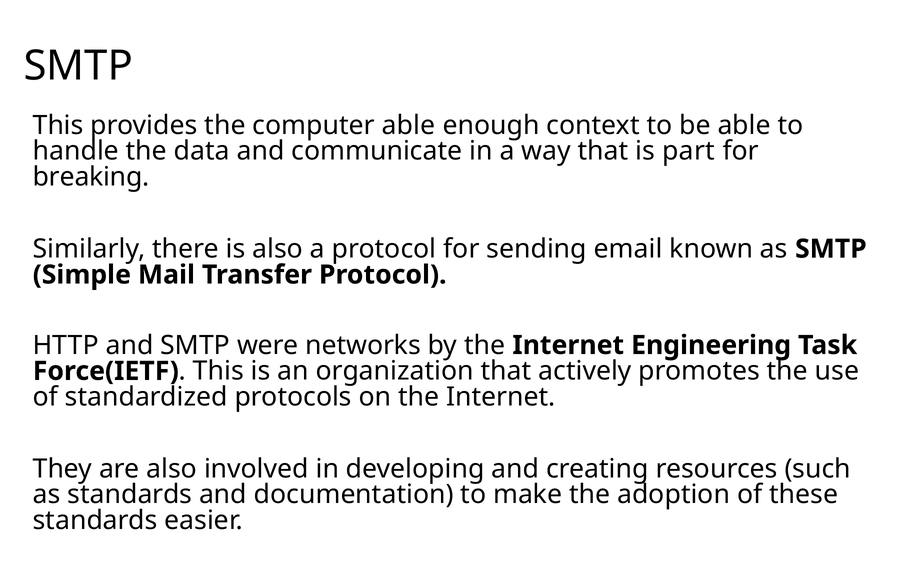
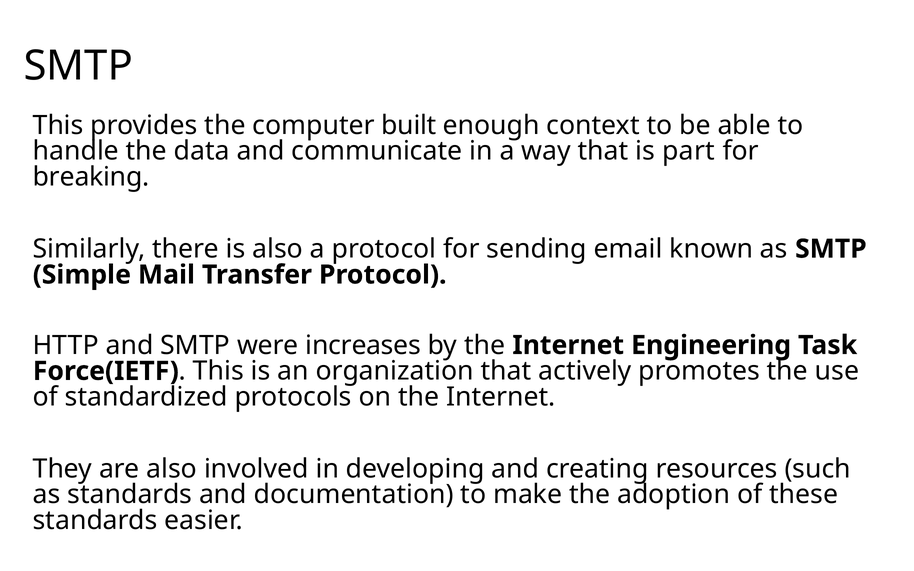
computer able: able -> built (409, 125)
networks: networks -> increases (363, 345)
